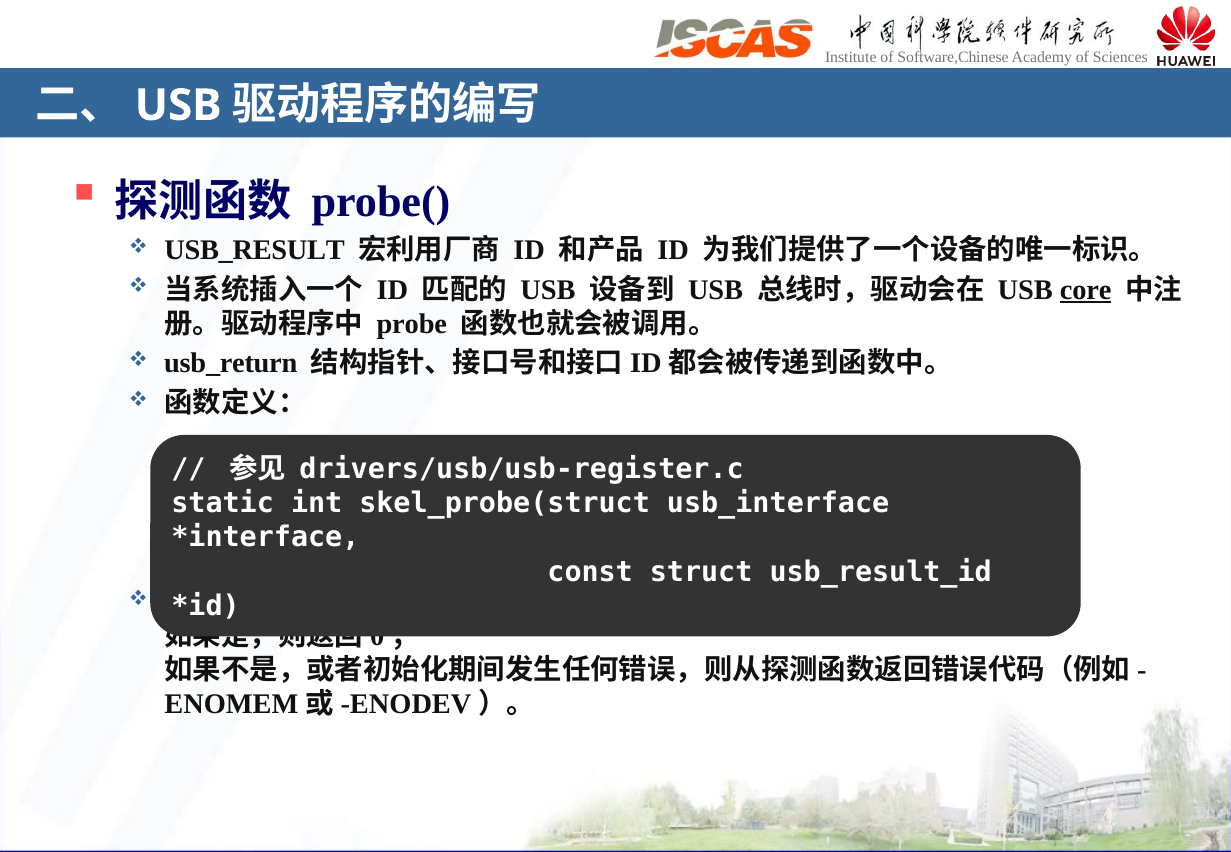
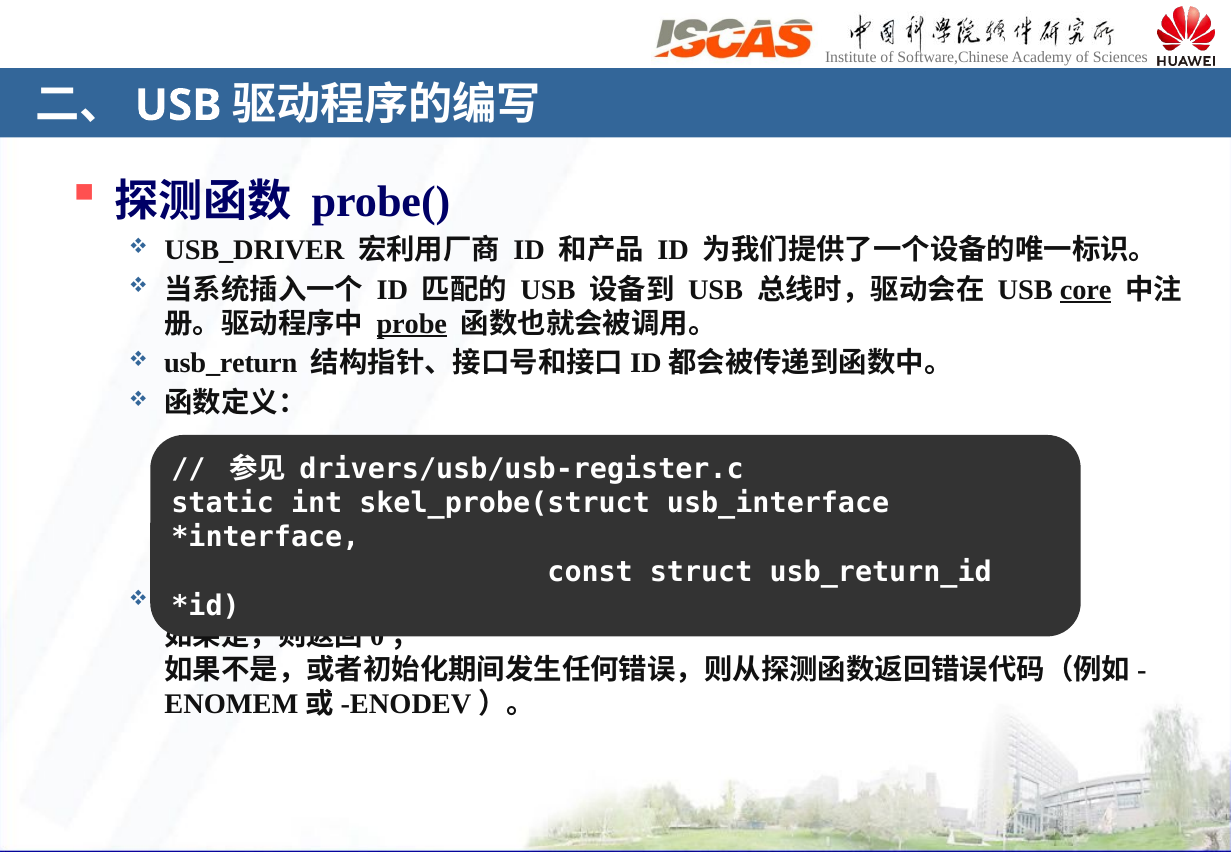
USB_RESULT: USB_RESULT -> USB_DRIVER (254, 250)
probe underline: none -> present (412, 324)
usb_result_id: usb_result_id -> usb_return_id (881, 572)
